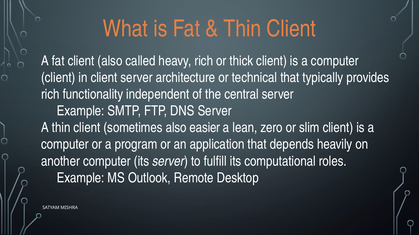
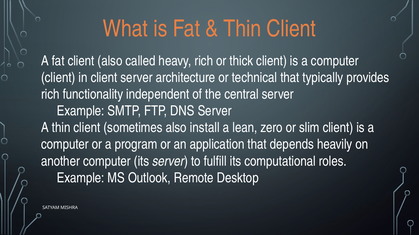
easier: easier -> install (205, 128)
